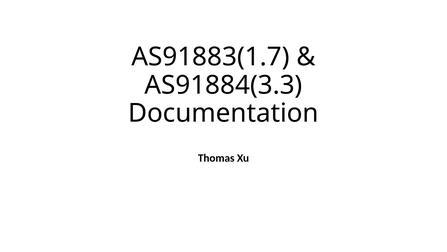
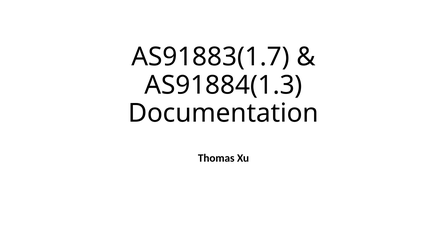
AS91884(3.3: AS91884(3.3 -> AS91884(1.3 (223, 85)
